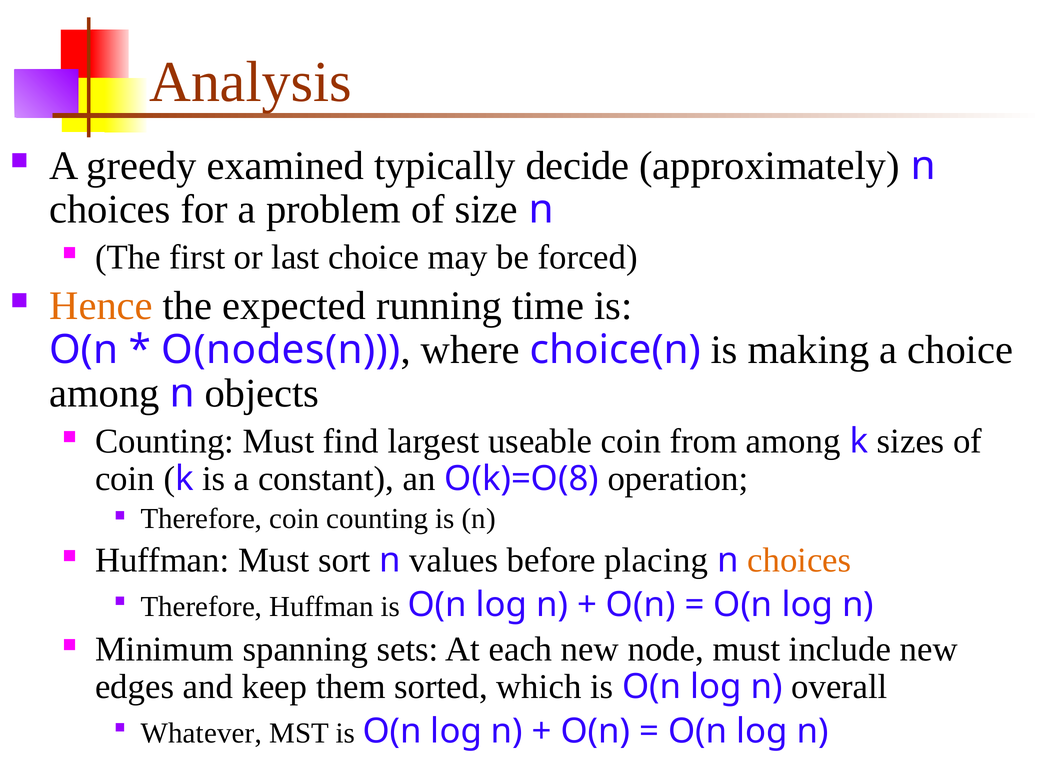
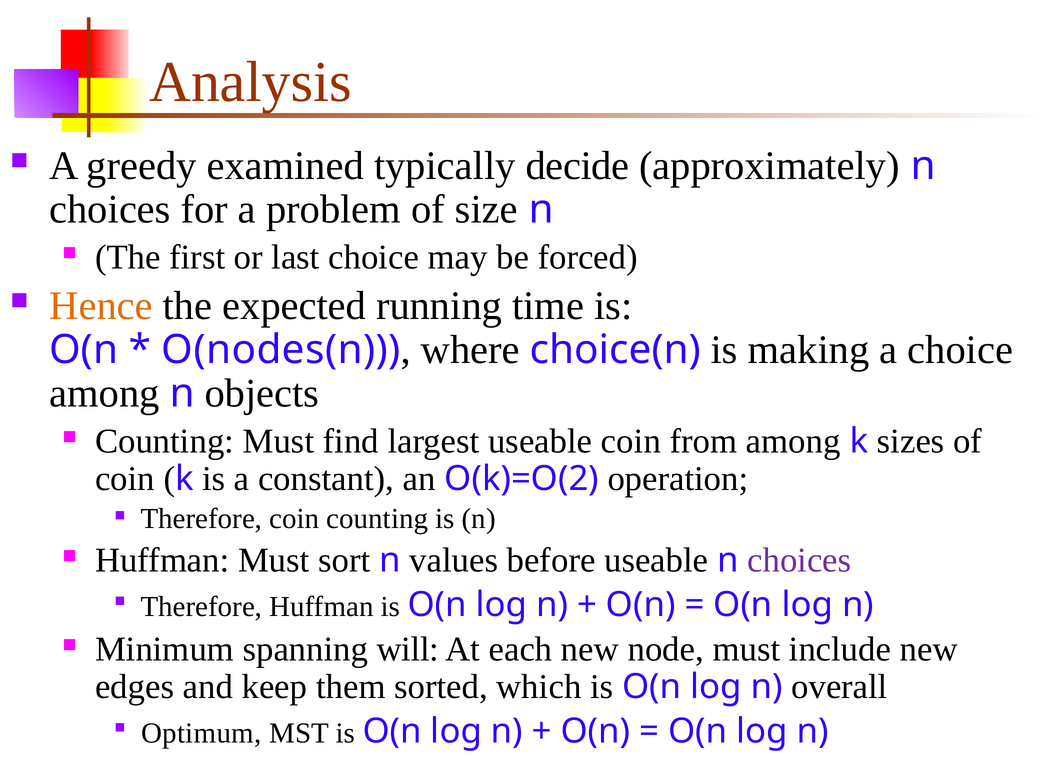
O(k)=O(8: O(k)=O(8 -> O(k)=O(2 (522, 479)
before placing: placing -> useable (656, 560)
choices colour: orange -> purple (799, 560)
sets: sets -> will (408, 649)
Whatever: Whatever -> Optimum (201, 733)
